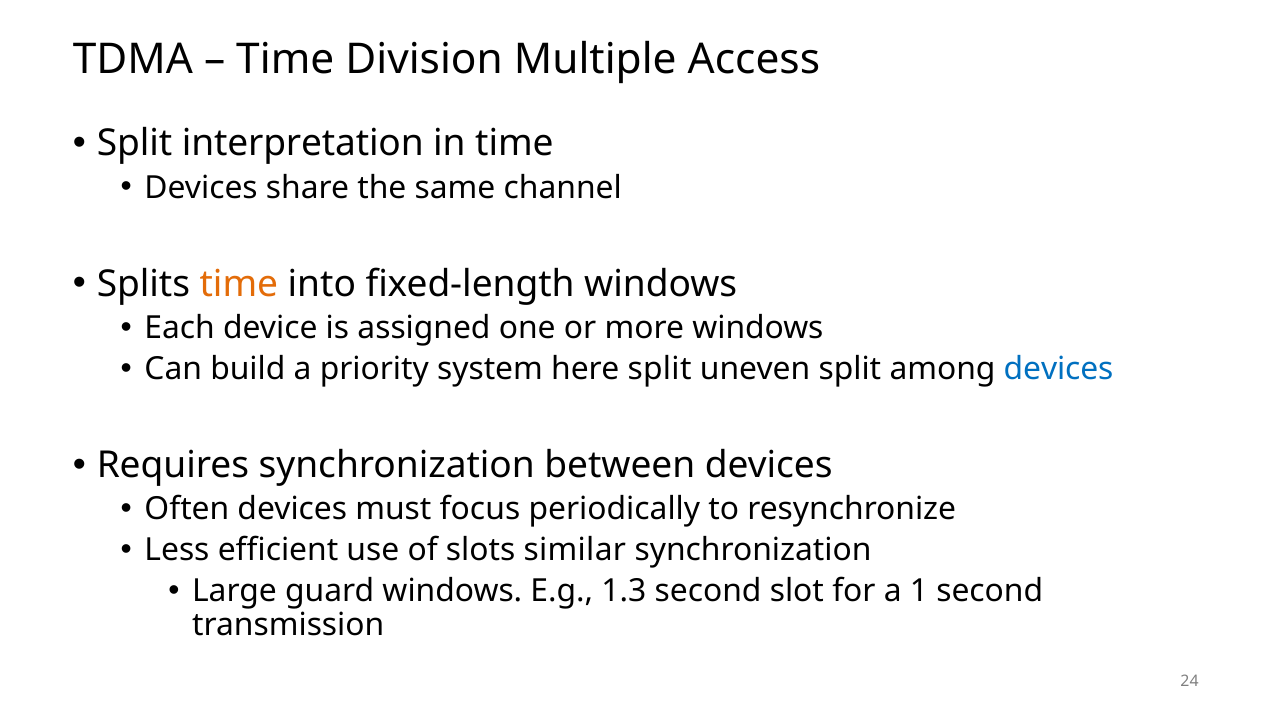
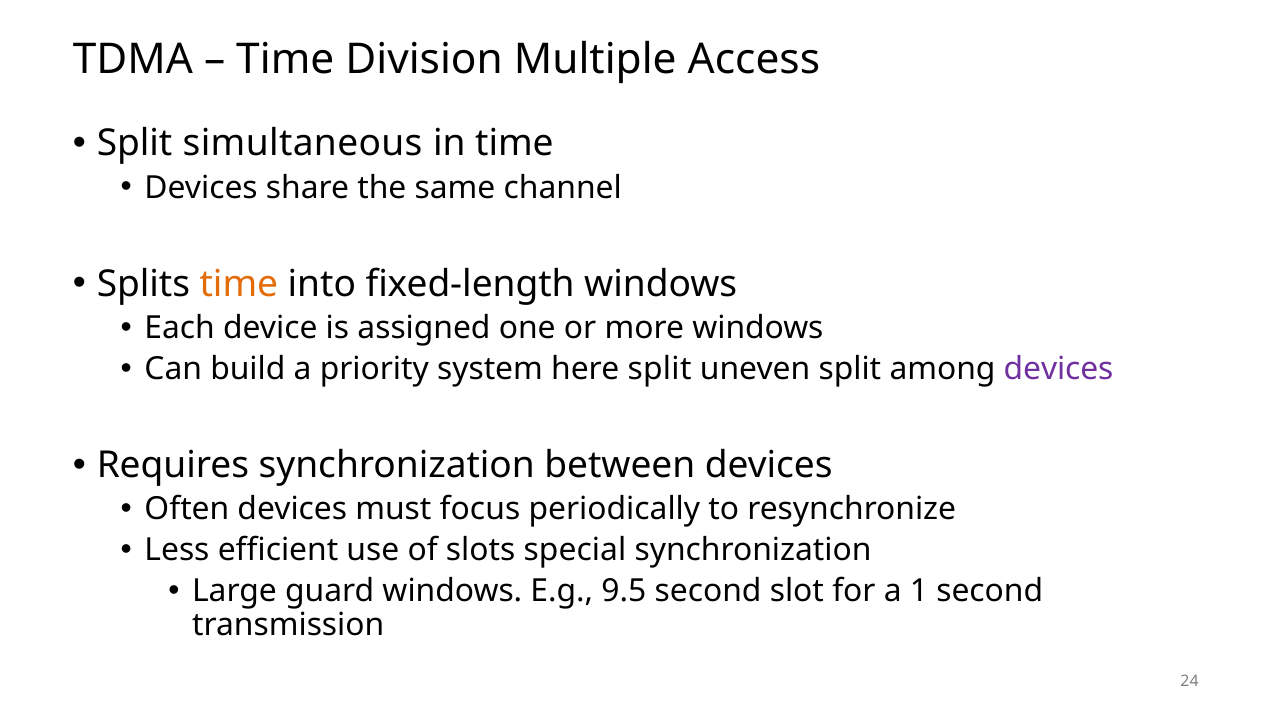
interpretation: interpretation -> simultaneous (303, 144)
devices colour: blue -> purple (1059, 369)
similar: similar -> special (575, 551)
1.3: 1.3 -> 9.5 (624, 592)
